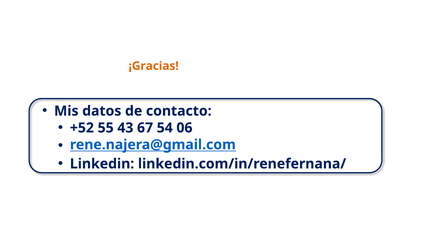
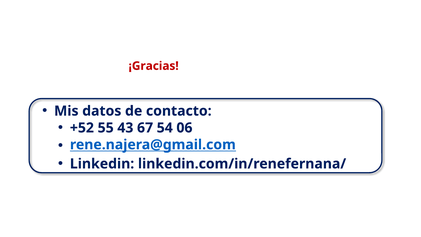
¡Gracias colour: orange -> red (154, 66)
